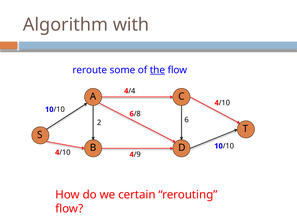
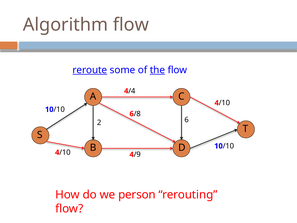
Algorithm with: with -> flow (131, 25)
reroute underline: none -> present (90, 70)
certain: certain -> person (137, 195)
